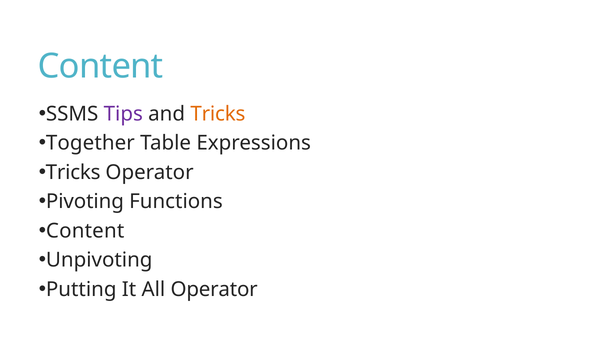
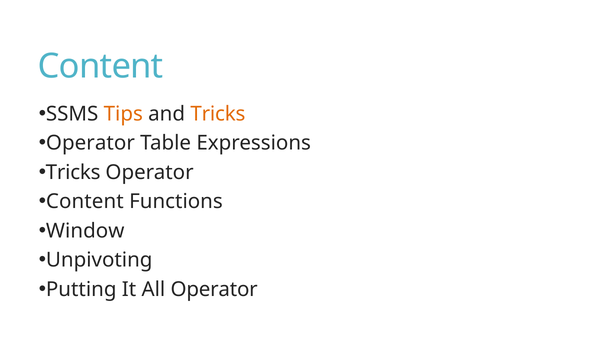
Tips colour: purple -> orange (123, 114)
Together: Together -> Operator (90, 143)
Pivoting: Pivoting -> Content (85, 202)
Content: Content -> Window (85, 231)
